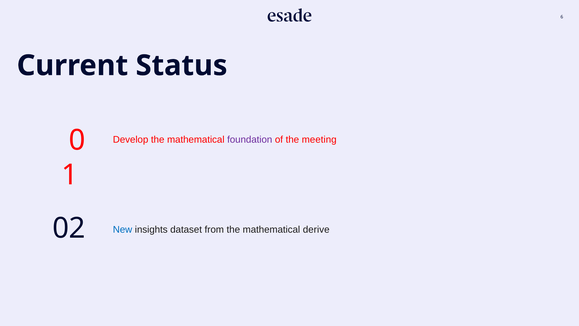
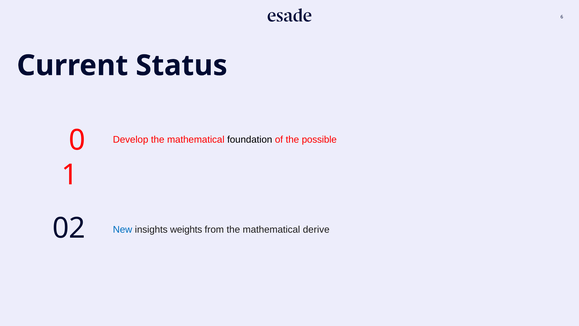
foundation colour: purple -> black (250, 139)
meeting: meeting -> possible (319, 139)
dataset: dataset -> weights (186, 229)
